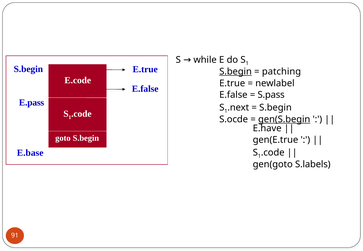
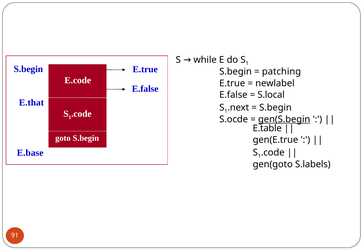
S.begin underline: present -> none (236, 72)
S.pass: S.pass -> S.local (271, 95)
E.pass: E.pass -> E.that (31, 103)
E.have: E.have -> E.table (267, 128)
